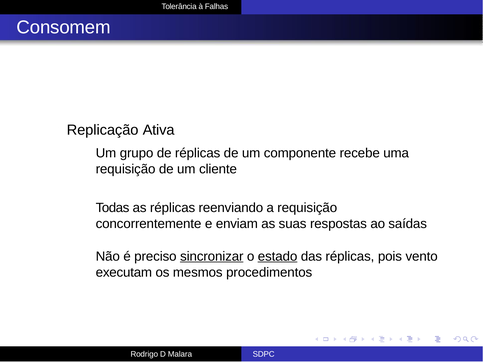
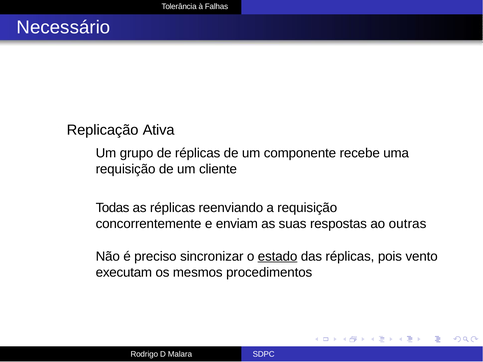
Consomem: Consomem -> Necessário (63, 27)
saídas: saídas -> outras (408, 224)
sincronizar underline: present -> none (212, 257)
